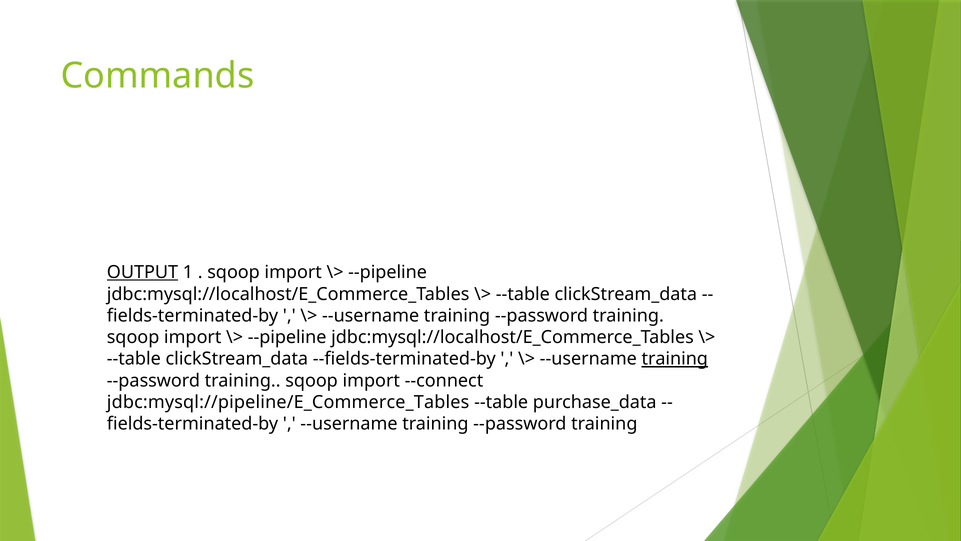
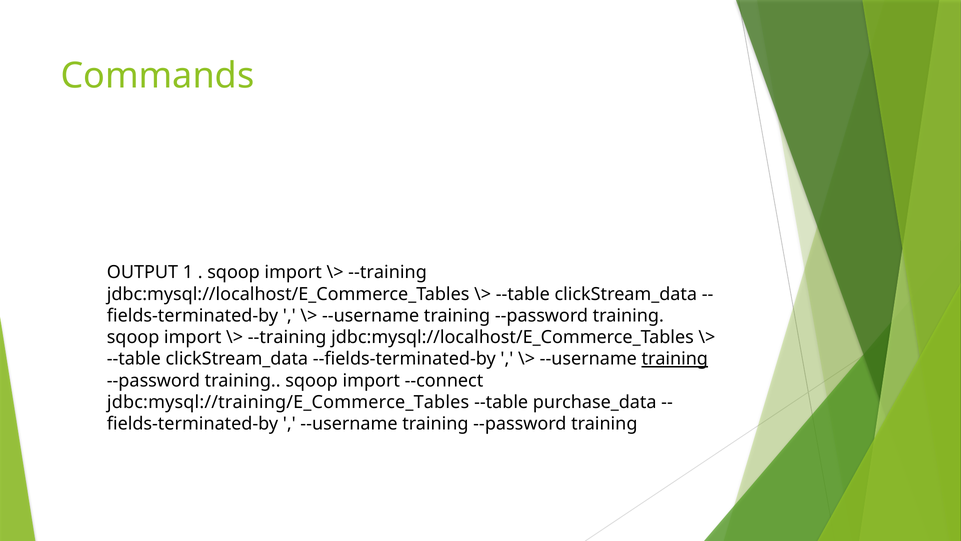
OUTPUT underline: present -> none (142, 272)
--pipeline: --pipeline -> --training (388, 272)
--pipeline: --pipeline -> --training (287, 337)
jdbc:mysql://pipeline/E_Commerce_Tables: jdbc:mysql://pipeline/E_Commerce_Tables -> jdbc:mysql://training/E_Commerce_Tables (288, 402)
